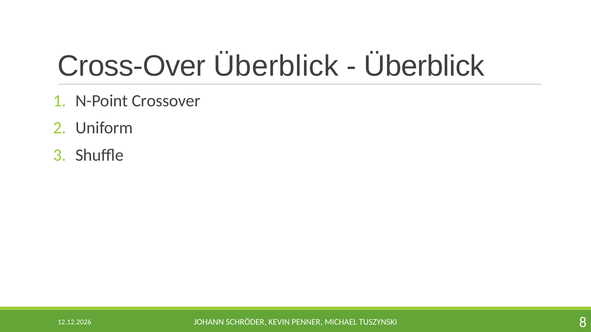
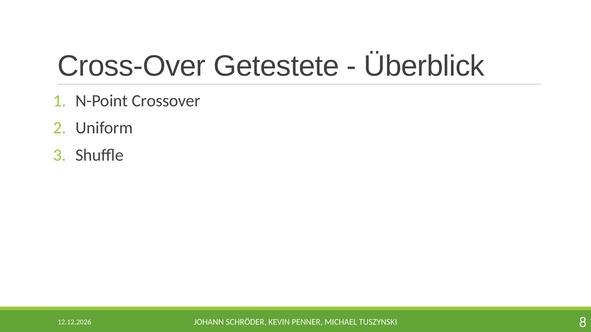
Cross-Over Überblick: Überblick -> Getestete (276, 66)
